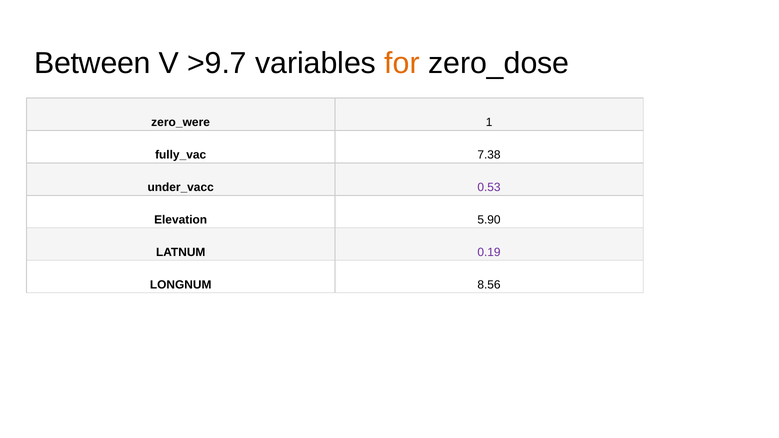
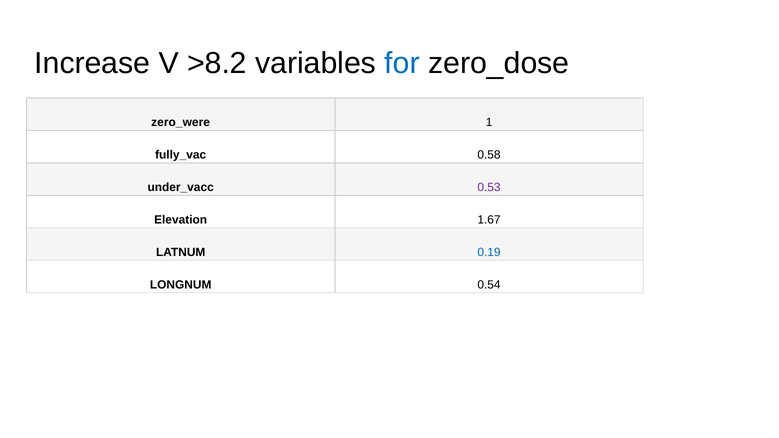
Between: Between -> Increase (92, 63)
>9.7: >9.7 -> >8.2 (217, 63)
for colour: orange -> blue (402, 63)
7.38: 7.38 -> 0.58 (489, 155)
5.90: 5.90 -> 1.67 (489, 220)
0.19 colour: purple -> blue (489, 252)
8.56: 8.56 -> 0.54 (489, 285)
